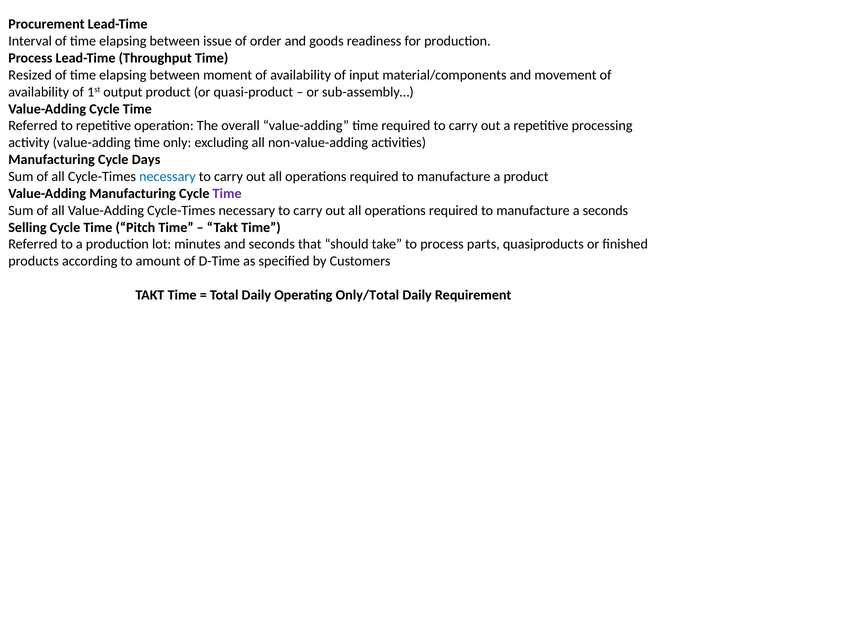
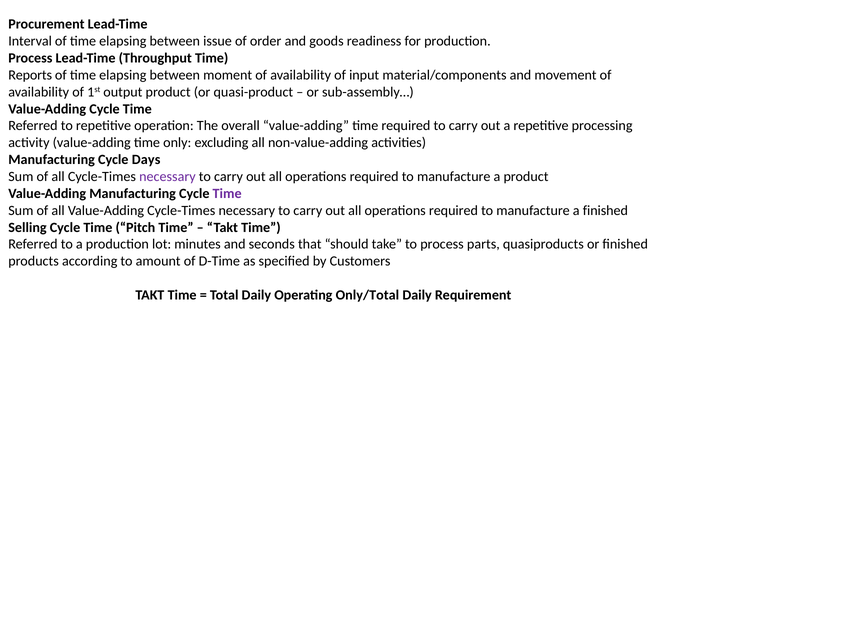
Resized: Resized -> Reports (30, 75)
necessary colour: blue -> purple (167, 177)
a seconds: seconds -> finished (605, 211)
